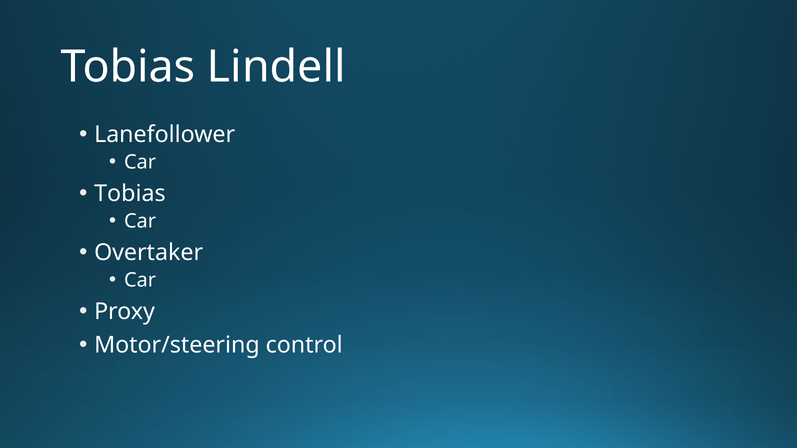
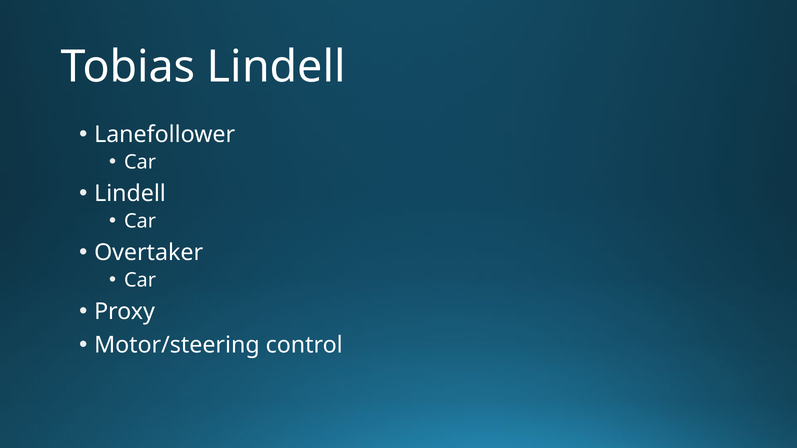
Tobias: Tobias -> Lindell (130, 194)
